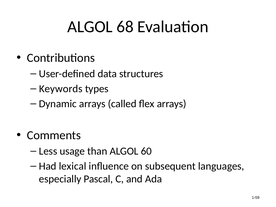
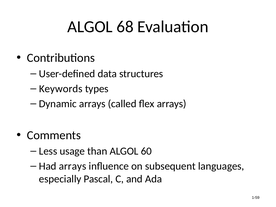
Had lexical: lexical -> arrays (73, 166)
